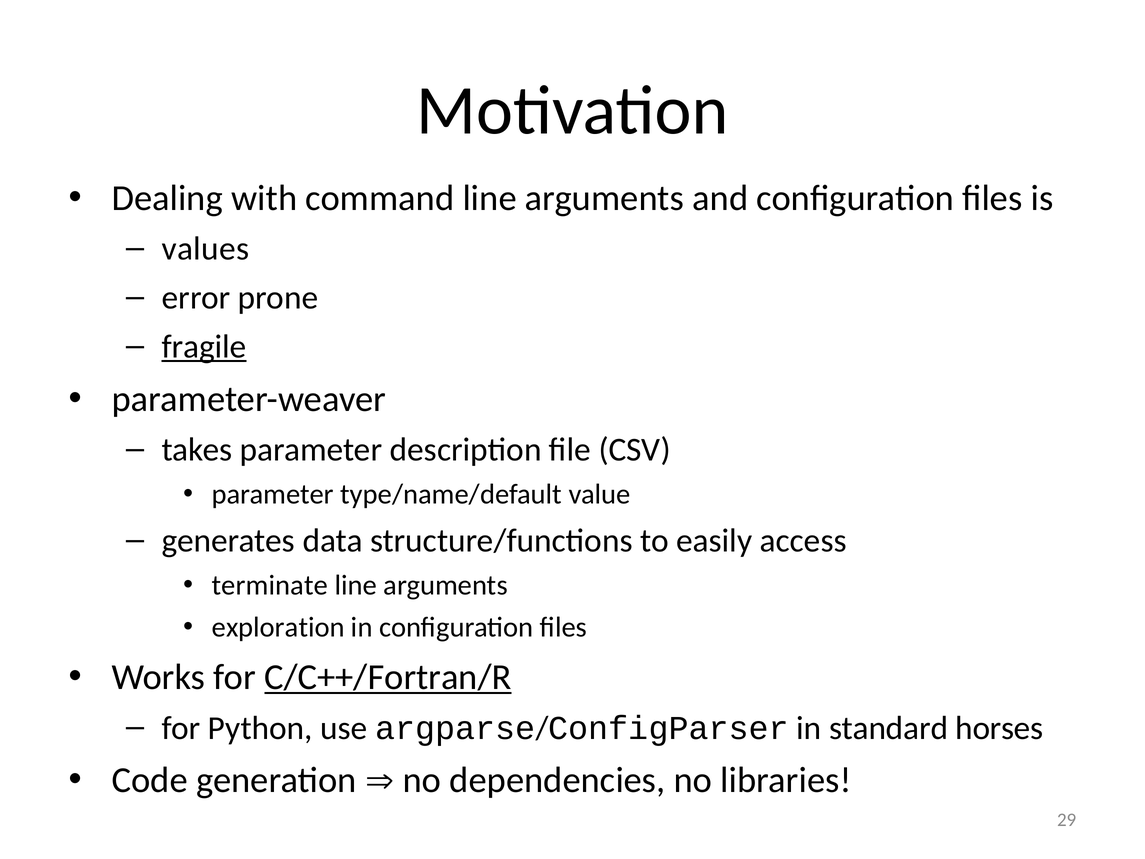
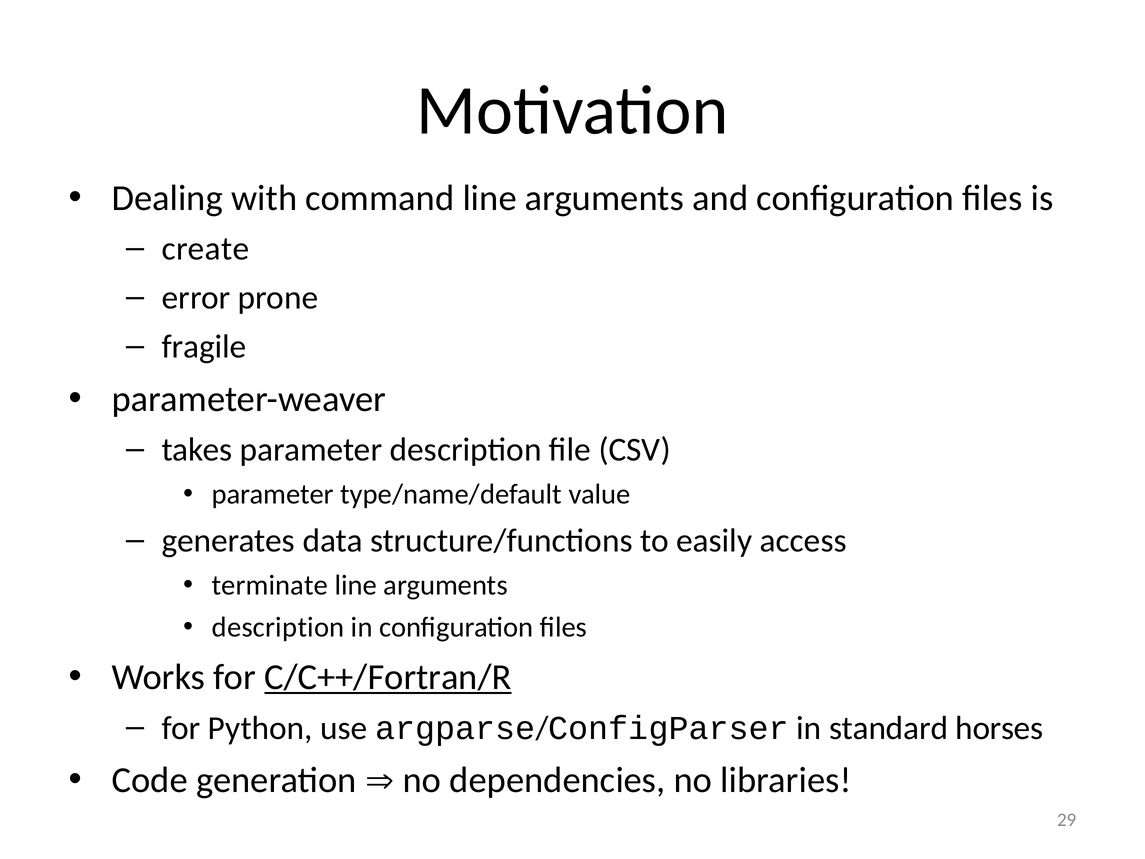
values: values -> create (205, 249)
fragile underline: present -> none (204, 347)
exploration: exploration -> description (278, 627)
